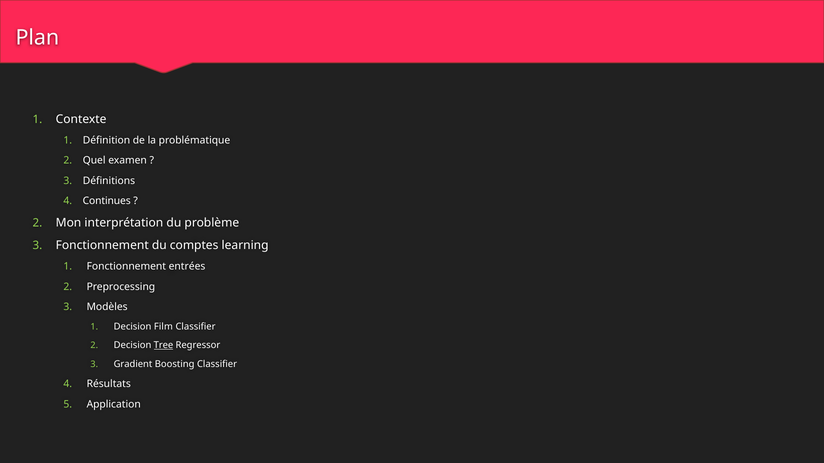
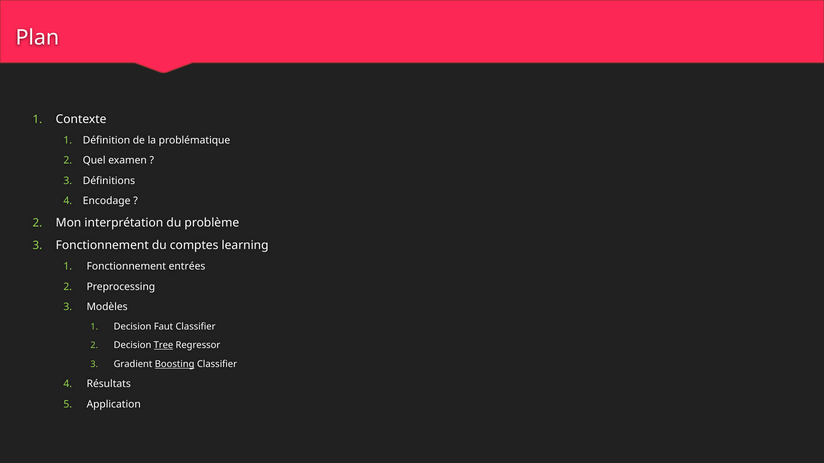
Continues: Continues -> Encodage (107, 201)
Film: Film -> Faut (163, 327)
Boosting underline: none -> present (175, 365)
